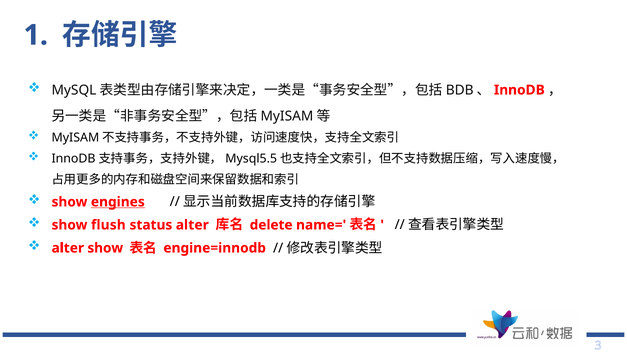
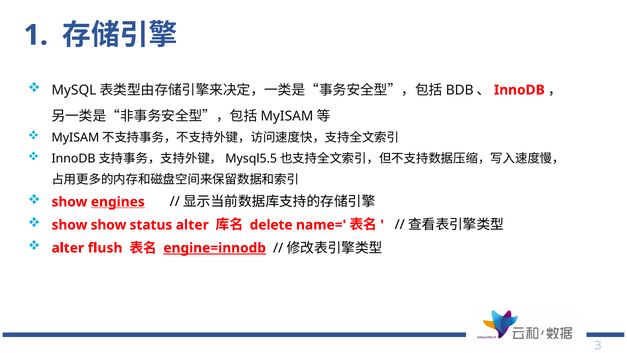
show flush: flush -> show (109, 225)
alter show: show -> flush (105, 248)
engine=innodb underline: none -> present (215, 248)
